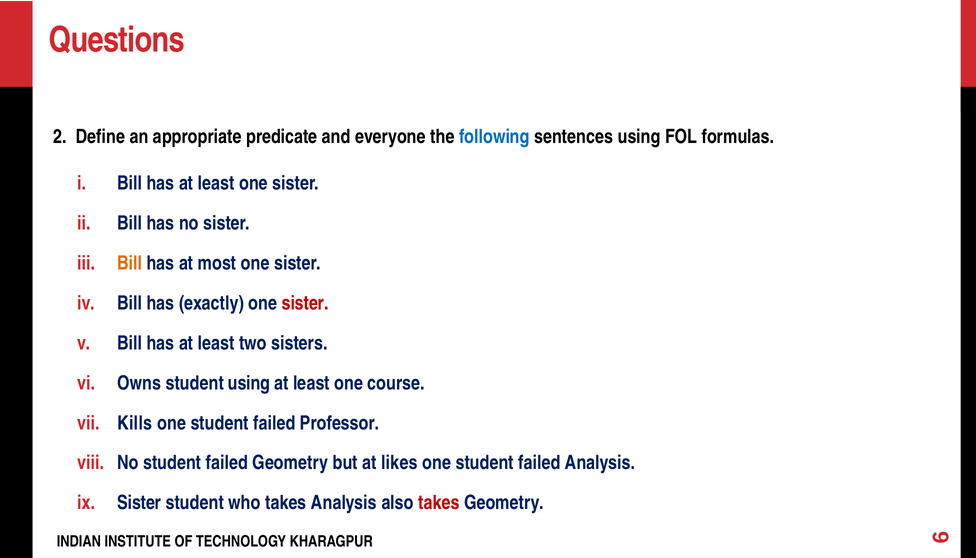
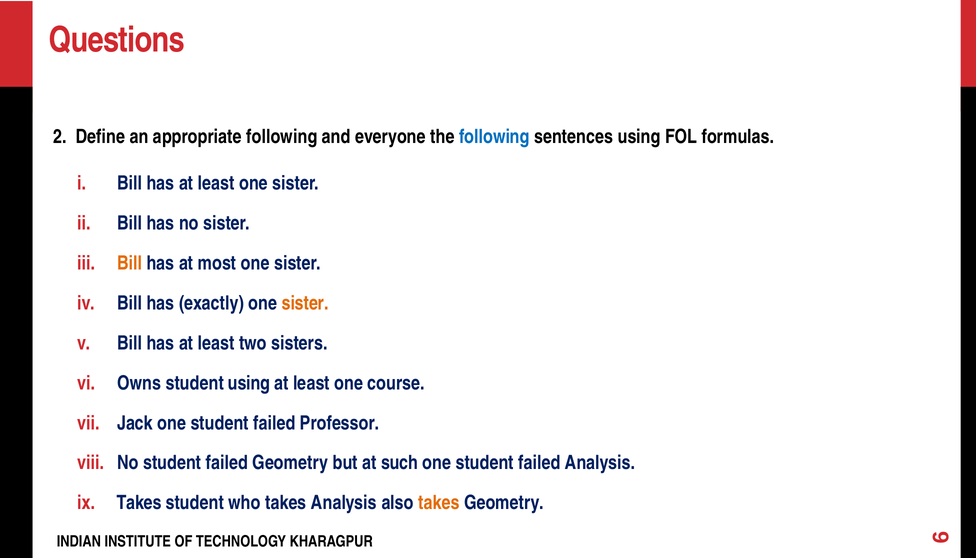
appropriate predicate: predicate -> following (282, 137)
sister colour: red -> orange (305, 303)
Kills: Kills -> Jack (135, 423)
likes: likes -> such (400, 463)
Sister: Sister -> Takes (139, 503)
takes colour: red -> orange (439, 503)
